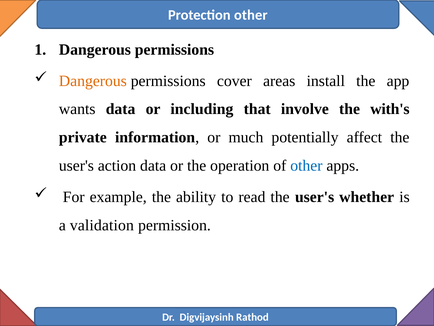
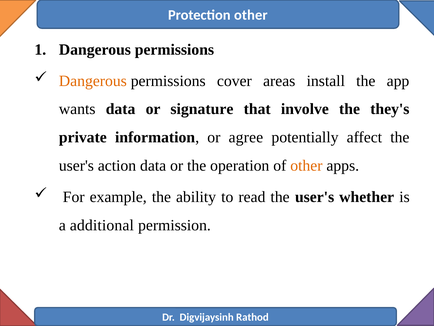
including: including -> signature (202, 109)
with's: with's -> they's (390, 109)
much: much -> agree (246, 137)
other colour: blue -> orange (306, 165)
validation: validation -> additional (102, 225)
